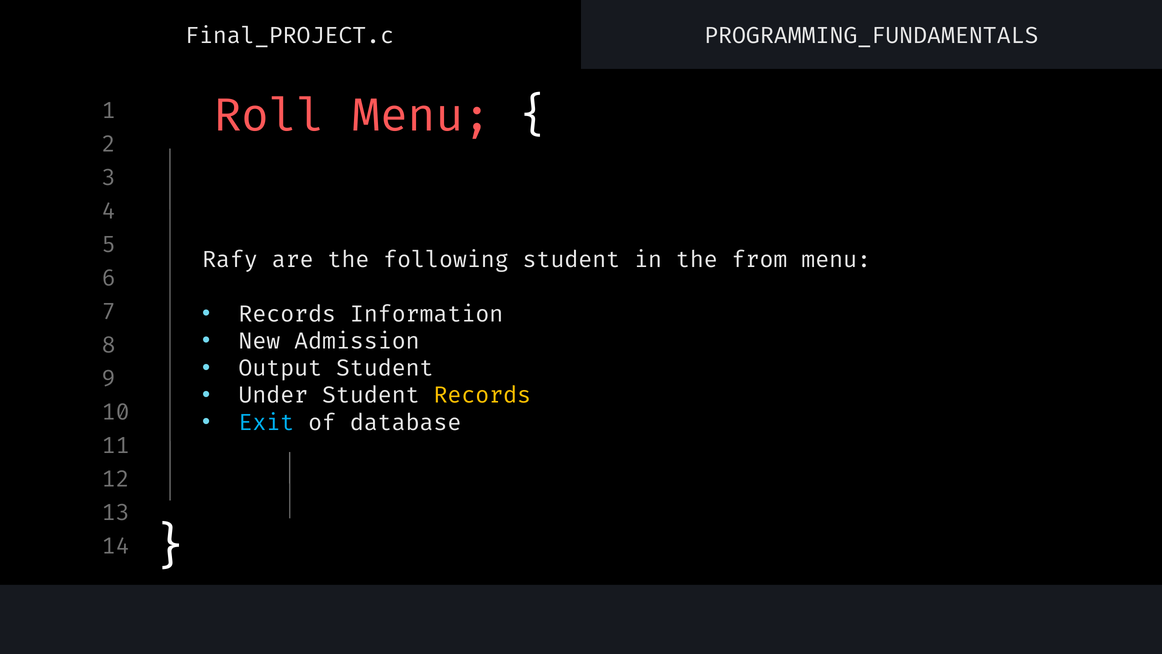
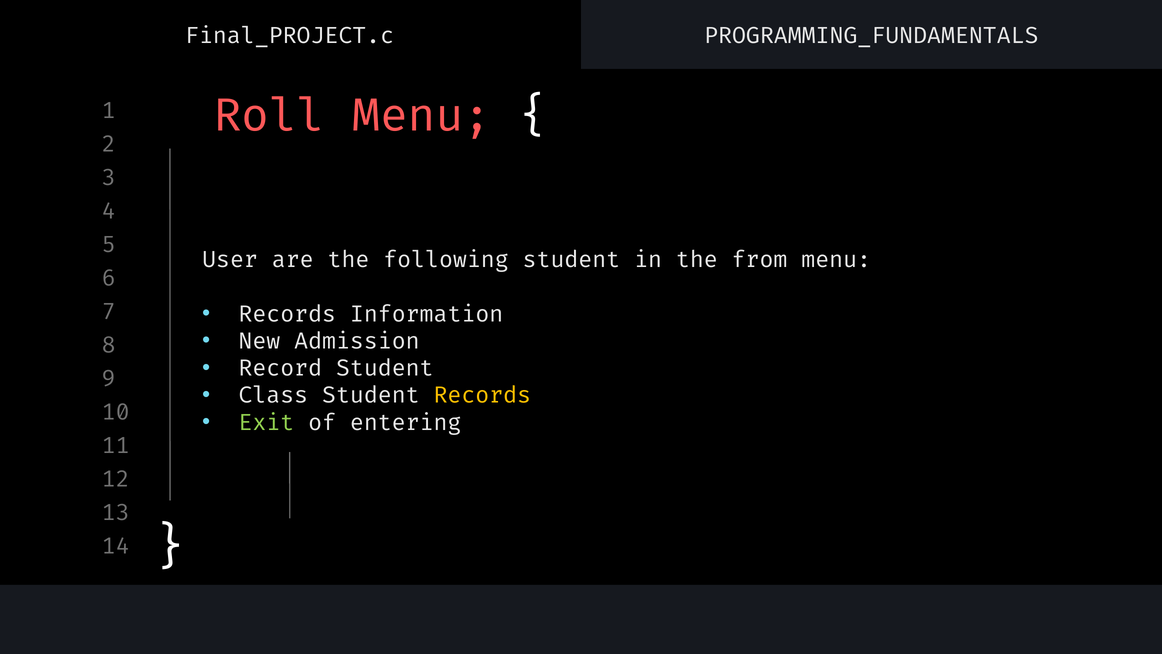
Rafy: Rafy -> User (230, 260)
Output: Output -> Record (280, 368)
Under: Under -> Class (273, 395)
Exit colour: light blue -> light green (266, 422)
database: database -> entering (406, 422)
